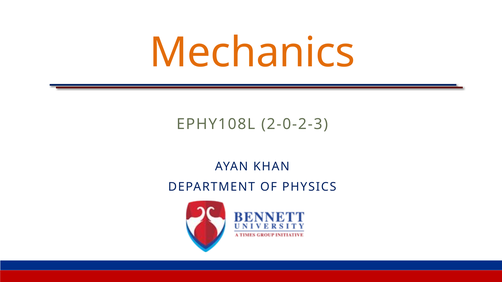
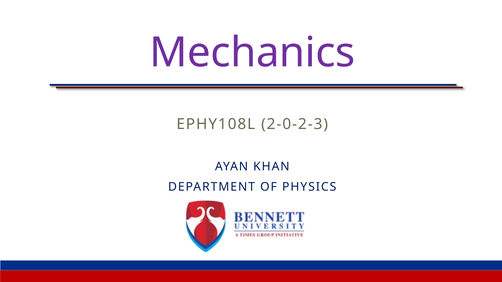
Mechanics colour: orange -> purple (252, 53)
